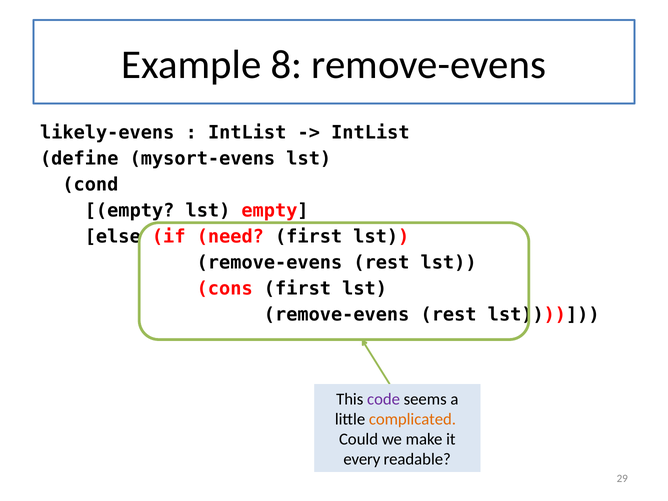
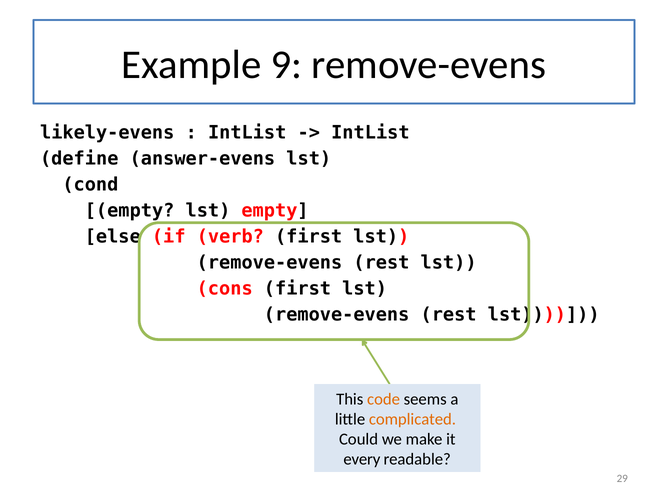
8: 8 -> 9 (286, 65)
mysort-evens: mysort-evens -> answer-evens (202, 159)
need: need -> verb (230, 237)
code colour: purple -> orange (384, 399)
